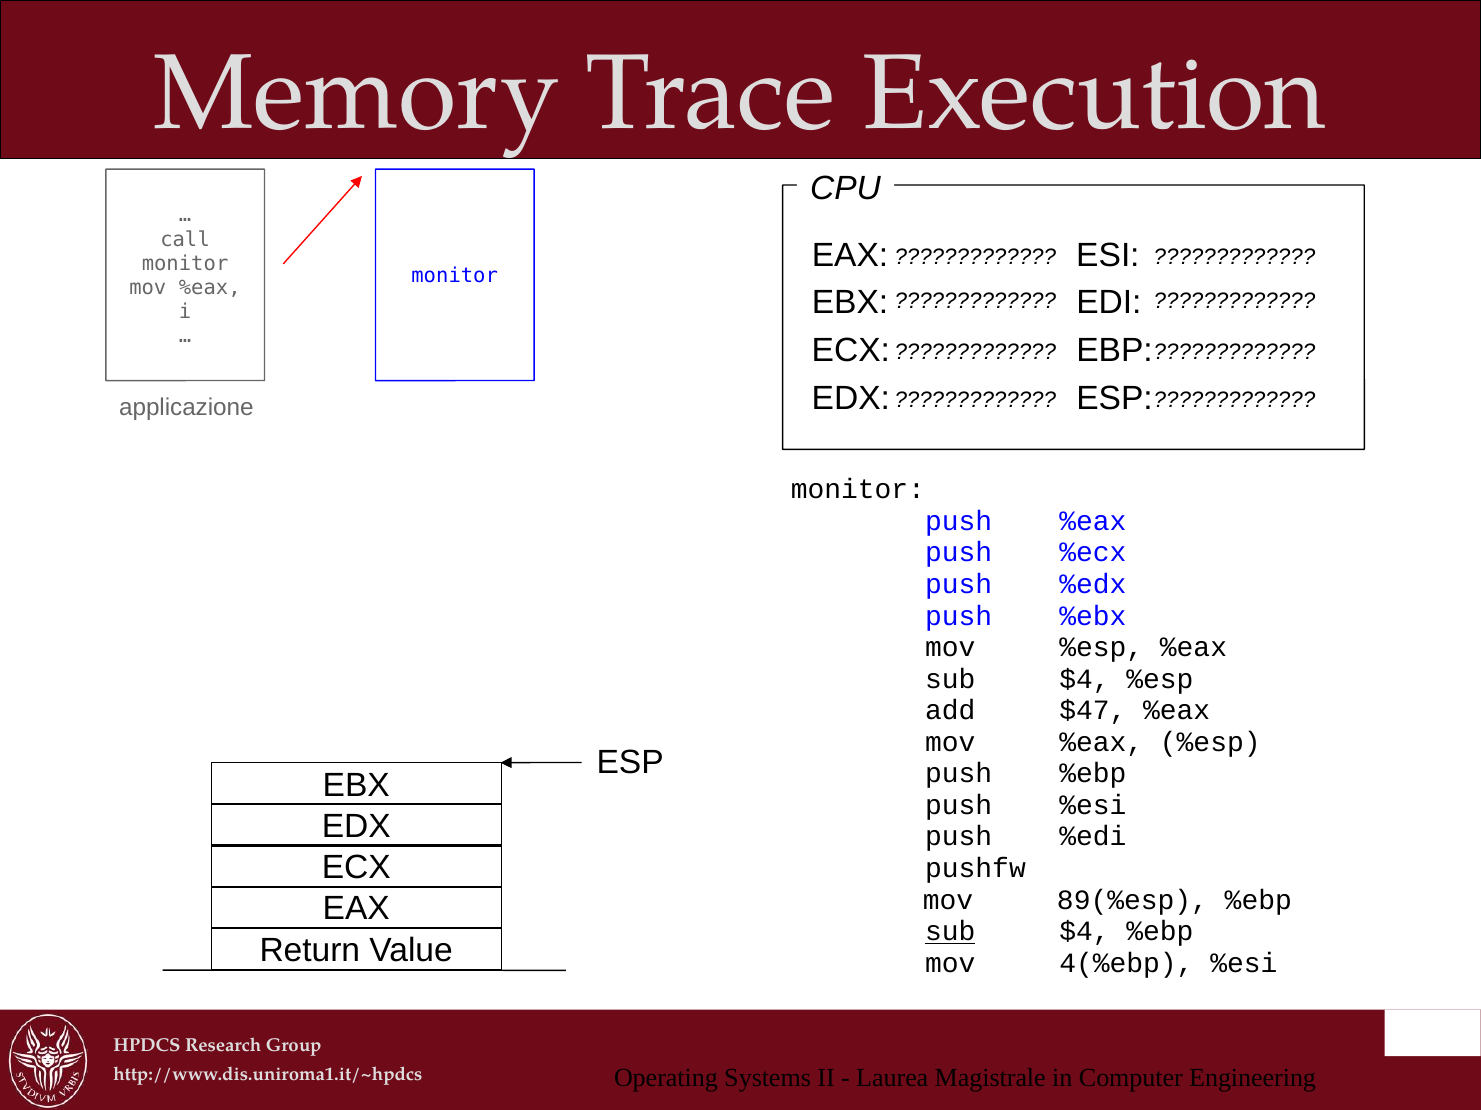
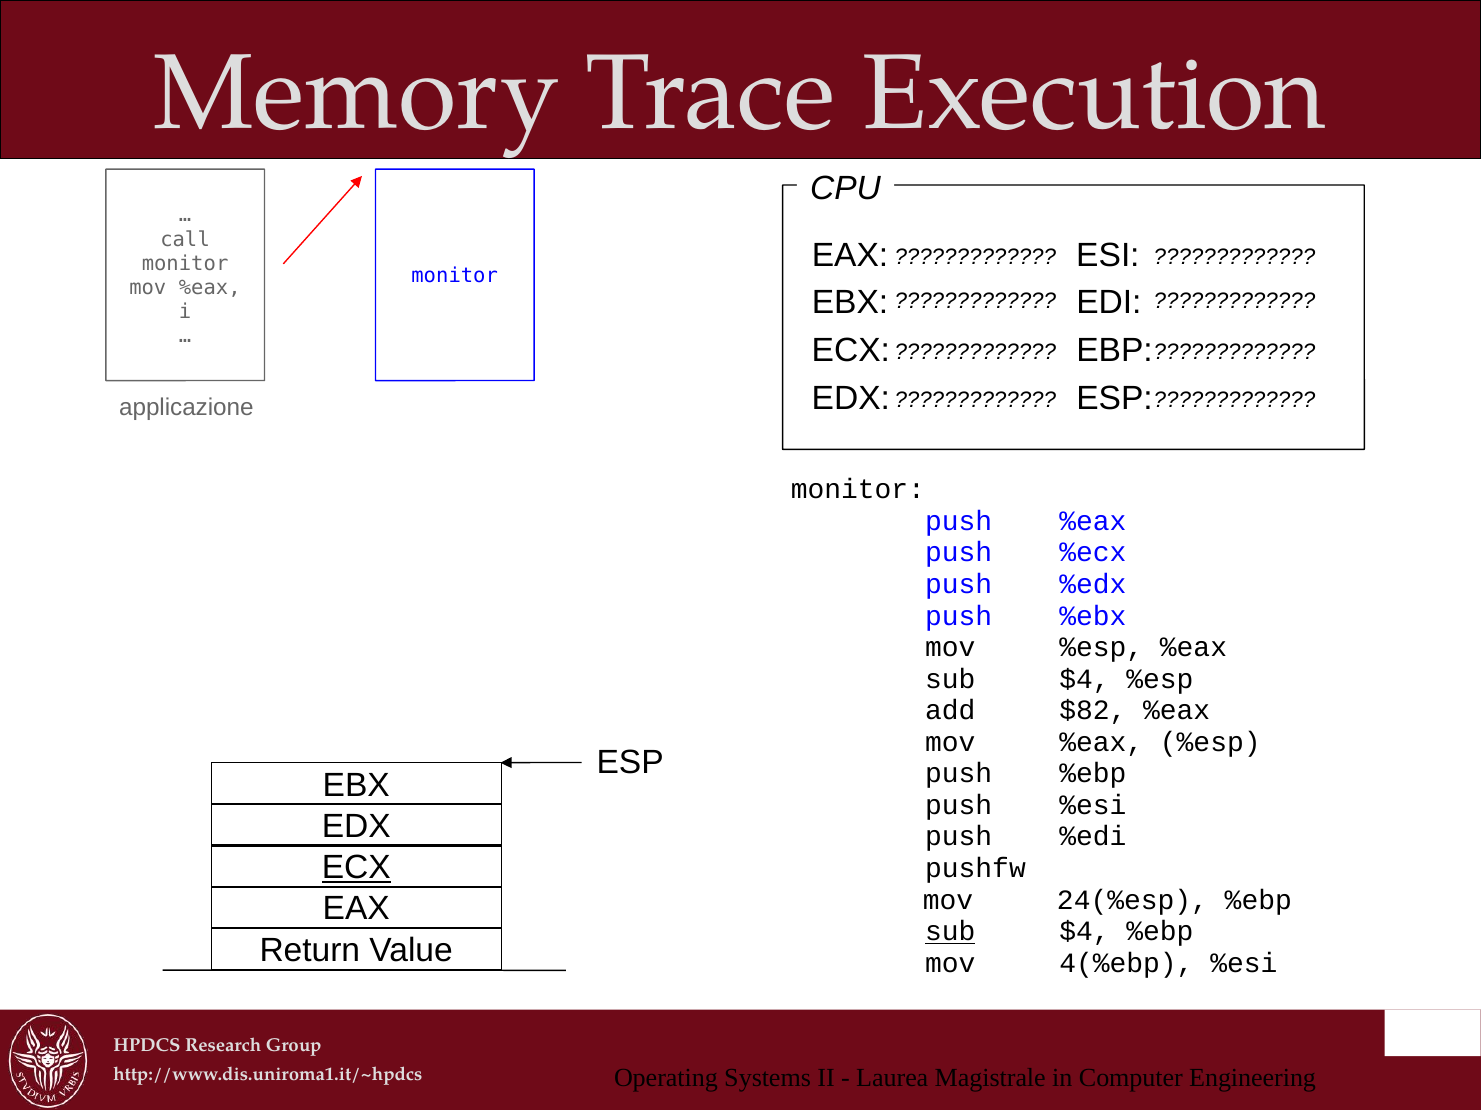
$47: $47 -> $82 (1093, 711)
ECX underline: none -> present (356, 868)
89(%esp: 89(%esp -> 24(%esp (1132, 900)
